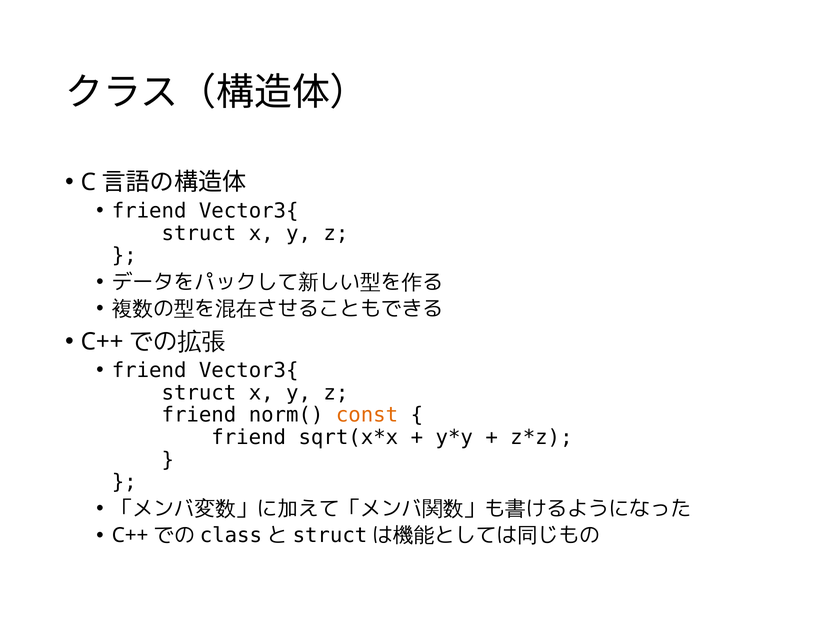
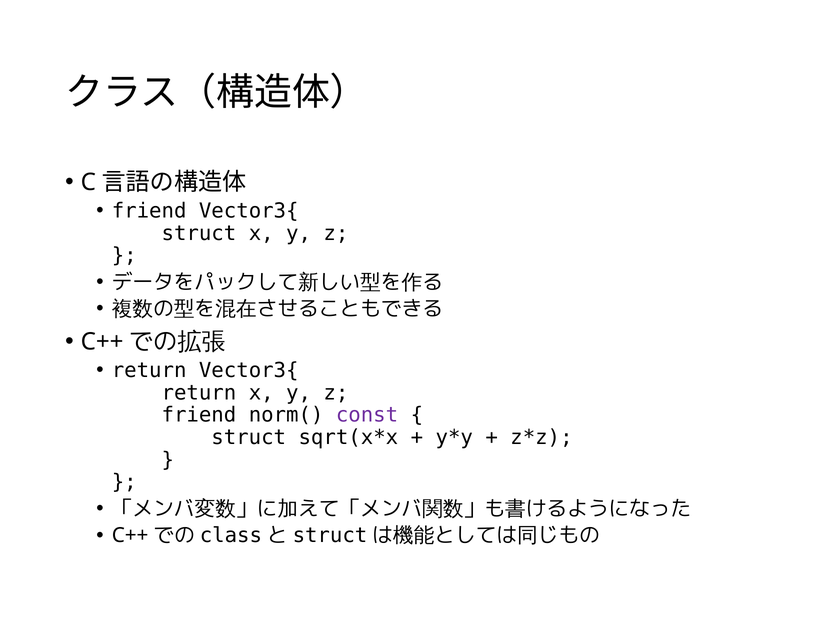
friend: friend -> return (149, 370)
struct: struct -> return (199, 393)
const colour: orange -> purple (367, 415)
friend: friend -> struct (249, 437)
